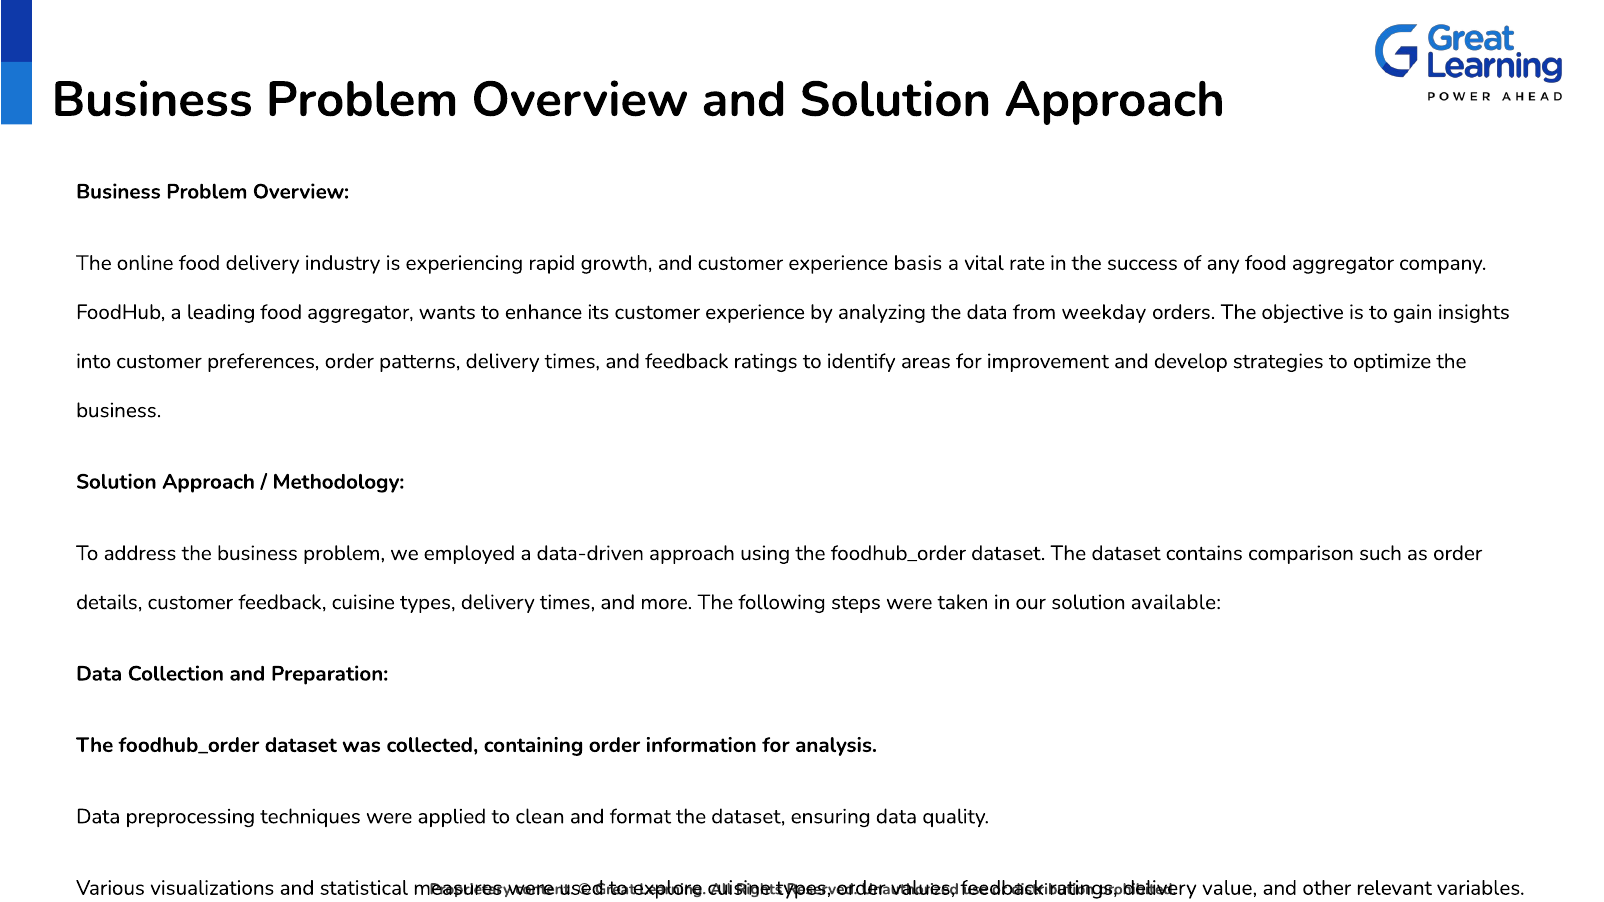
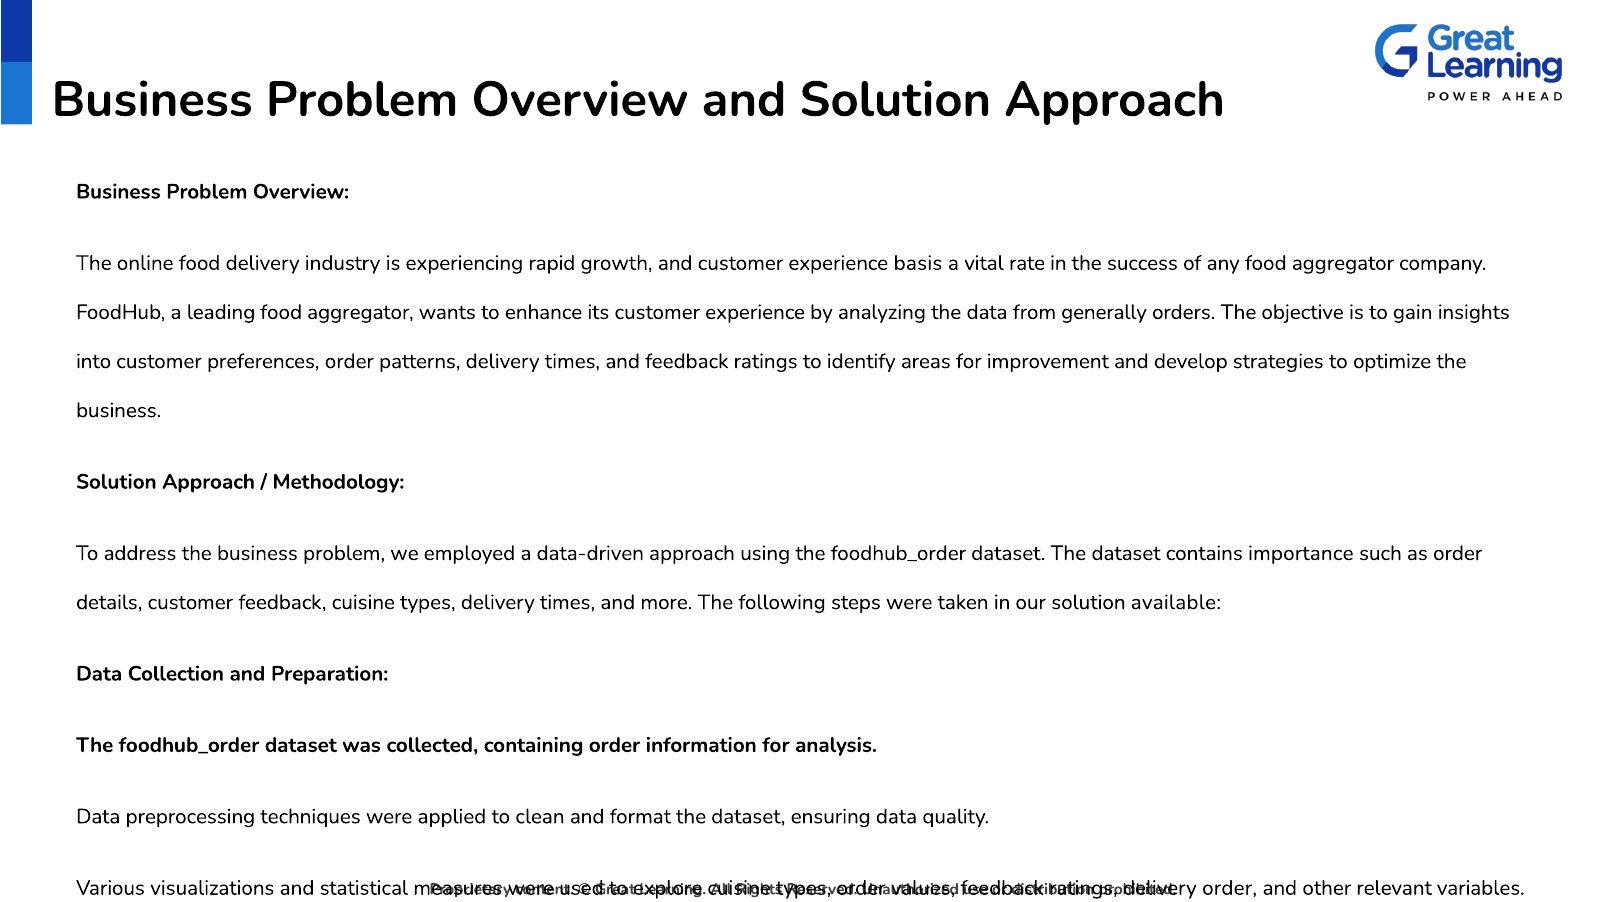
weekday: weekday -> generally (1104, 312)
comparison: comparison -> importance (1301, 553)
value: value -> order (1230, 888)
